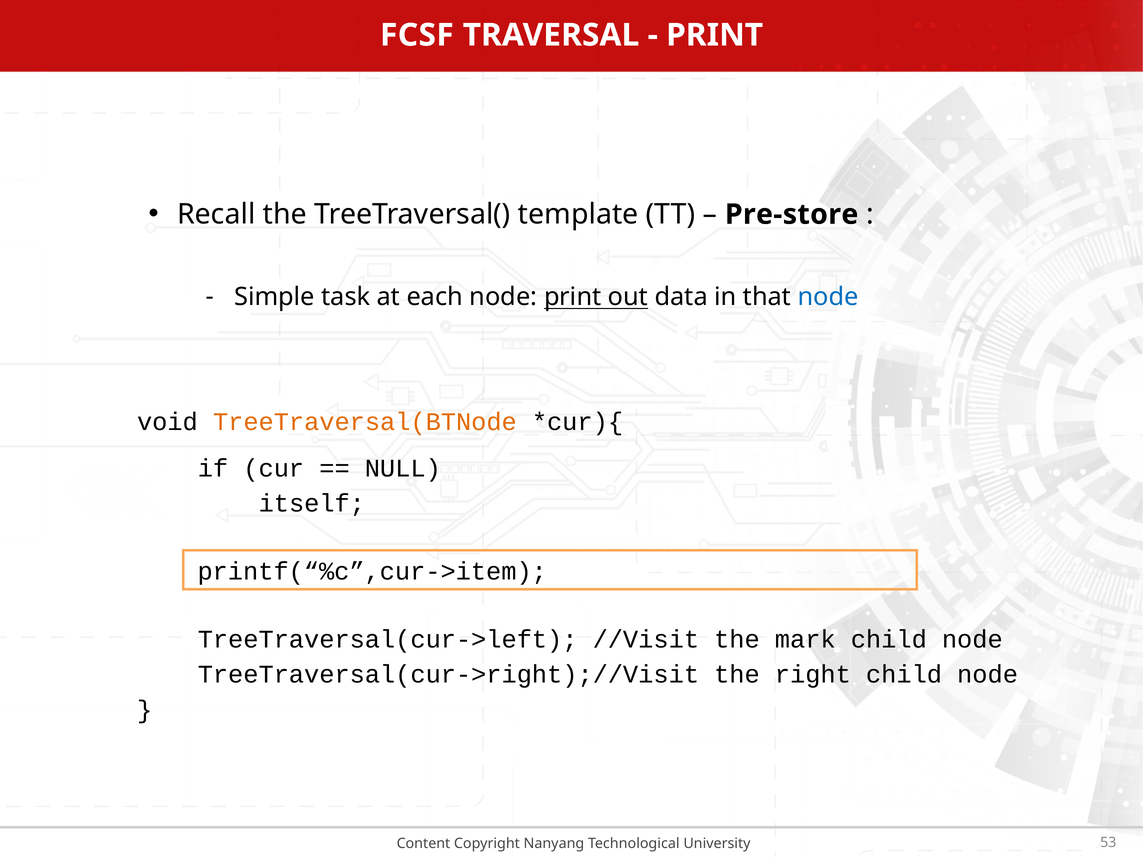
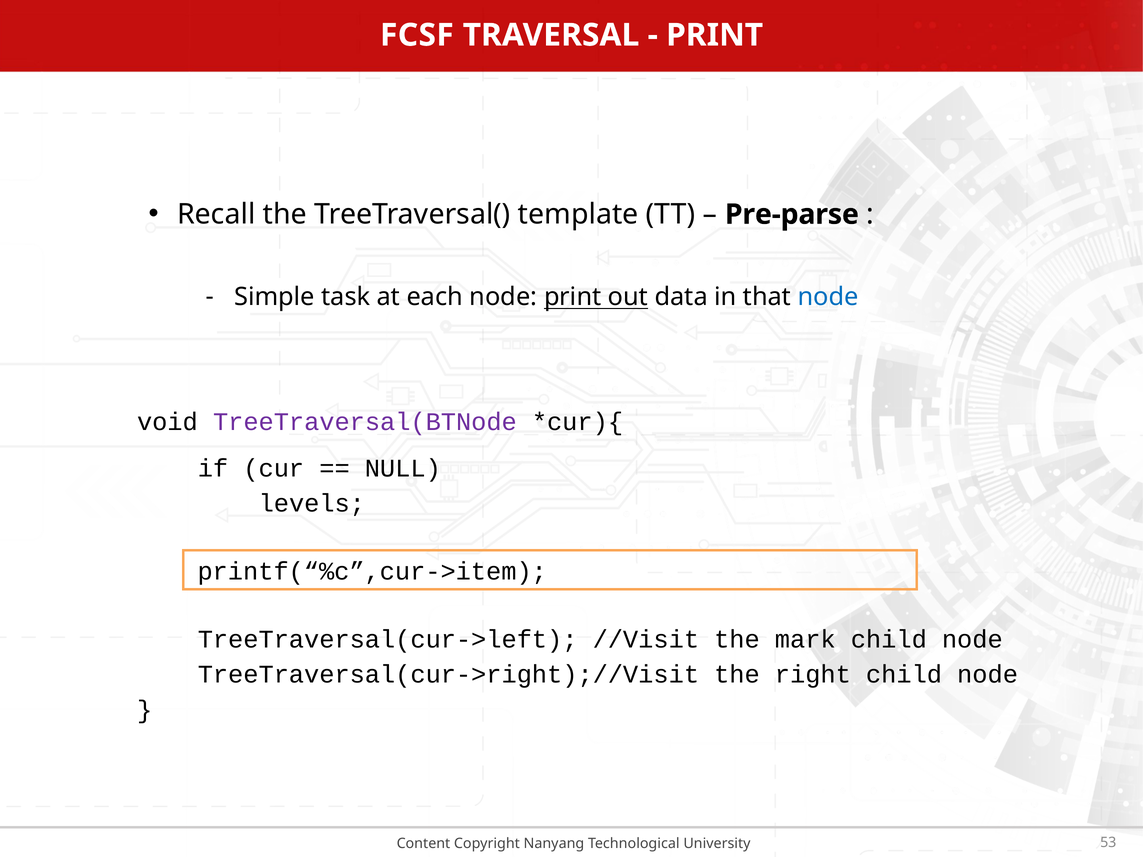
Pre-store: Pre-store -> Pre-parse (792, 214)
TreeTraversal(BTNode colour: orange -> purple (365, 422)
itself: itself -> levels (312, 504)
